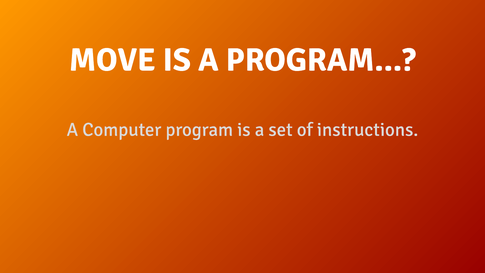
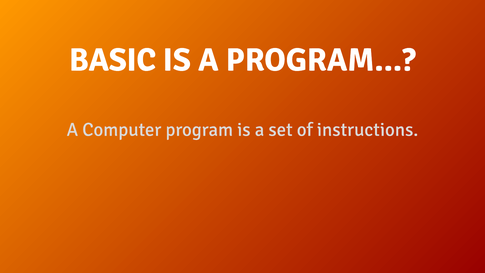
MOVE: MOVE -> BASIC (113, 60)
